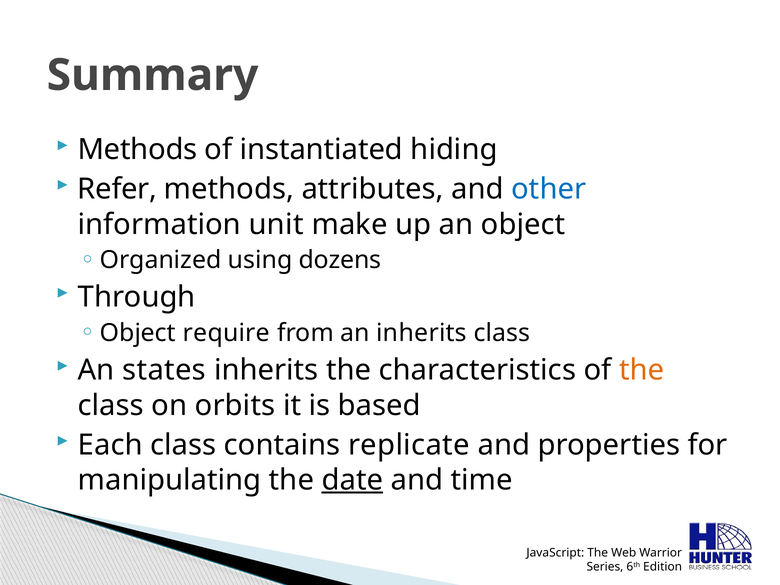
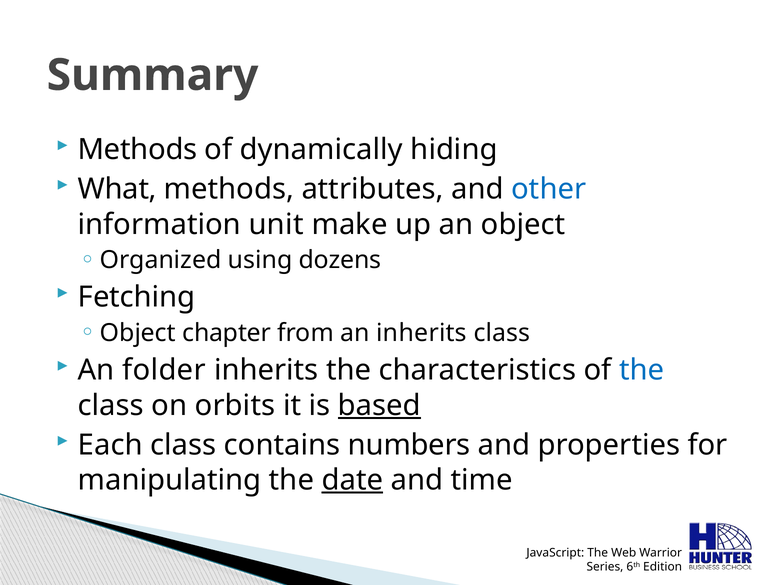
instantiated: instantiated -> dynamically (321, 150)
Refer: Refer -> What (117, 189)
Through: Through -> Fetching (137, 297)
require: require -> chapter (227, 333)
states: states -> folder (164, 370)
the colour: orange -> blue (642, 370)
based underline: none -> present (379, 405)
replicate: replicate -> numbers (409, 445)
